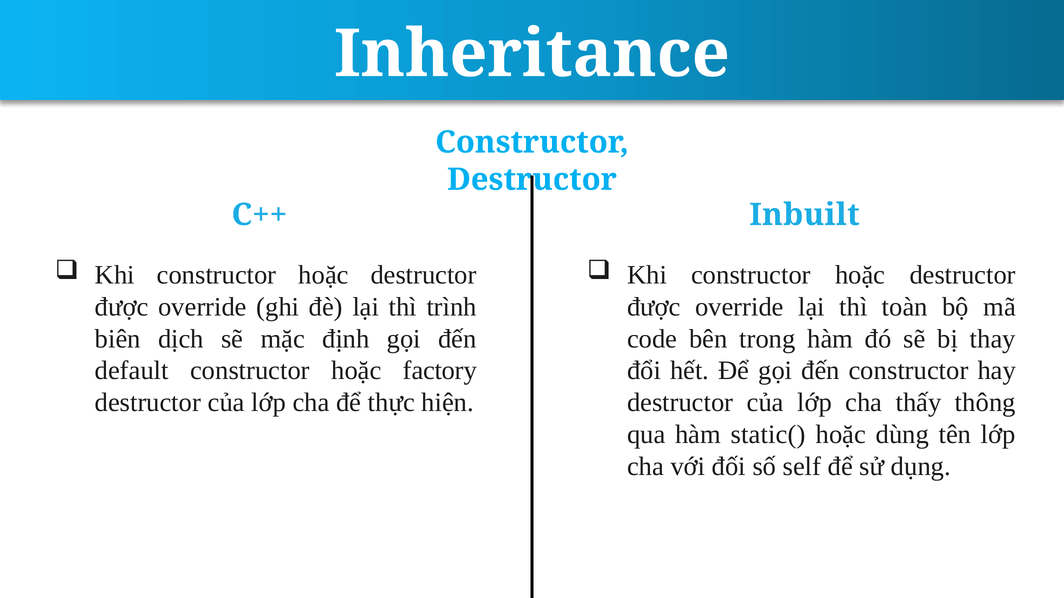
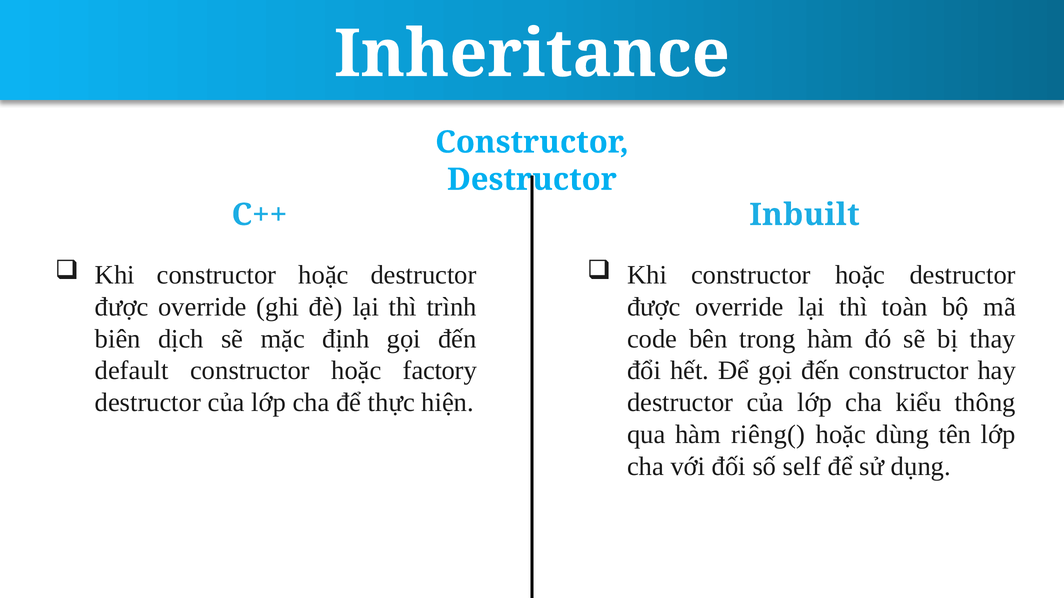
thấy: thấy -> kiểu (919, 403)
static(: static( -> riêng( (768, 435)
